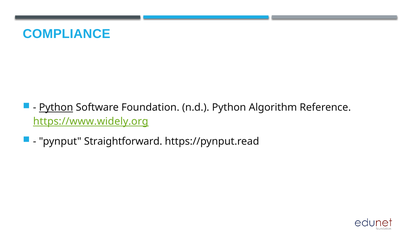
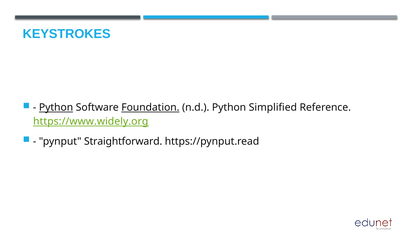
COMPLIANCE: COMPLIANCE -> KEYSTROKES (67, 34)
Foundation underline: none -> present (150, 107)
Algorithm: Algorithm -> Simplified (273, 107)
